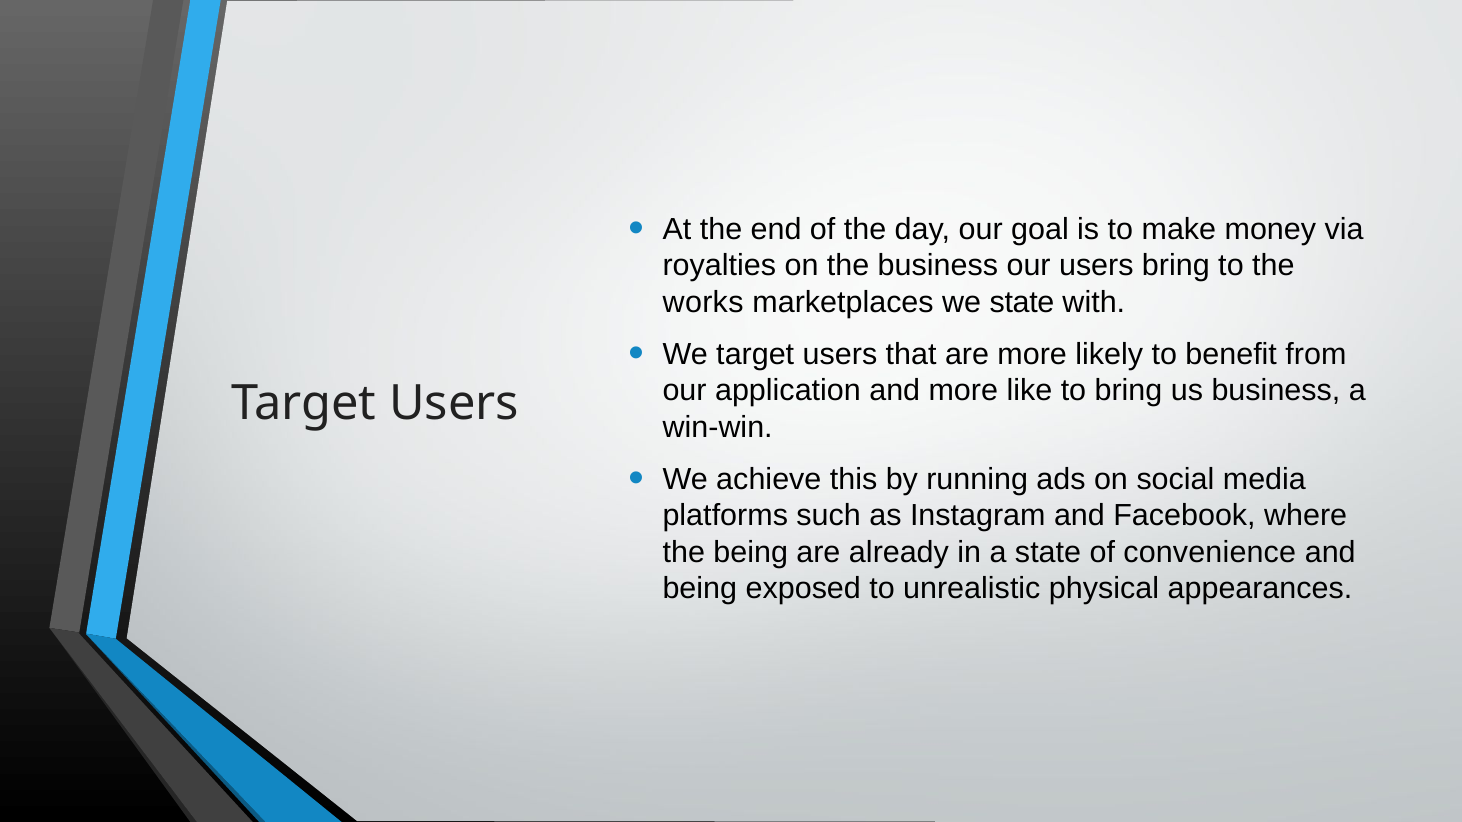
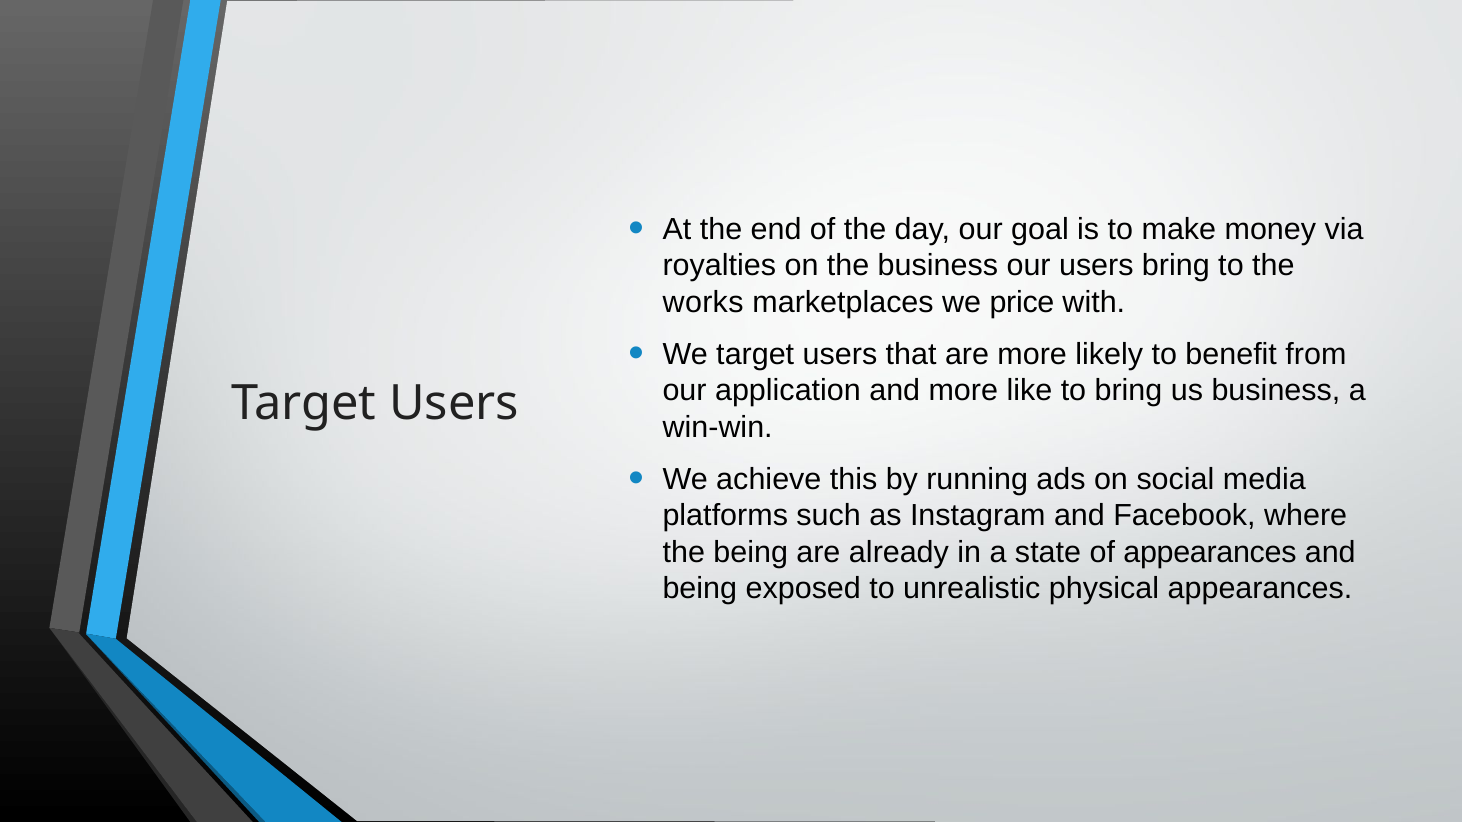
we state: state -> price (1022, 302)
of convenience: convenience -> appearances (1210, 552)
